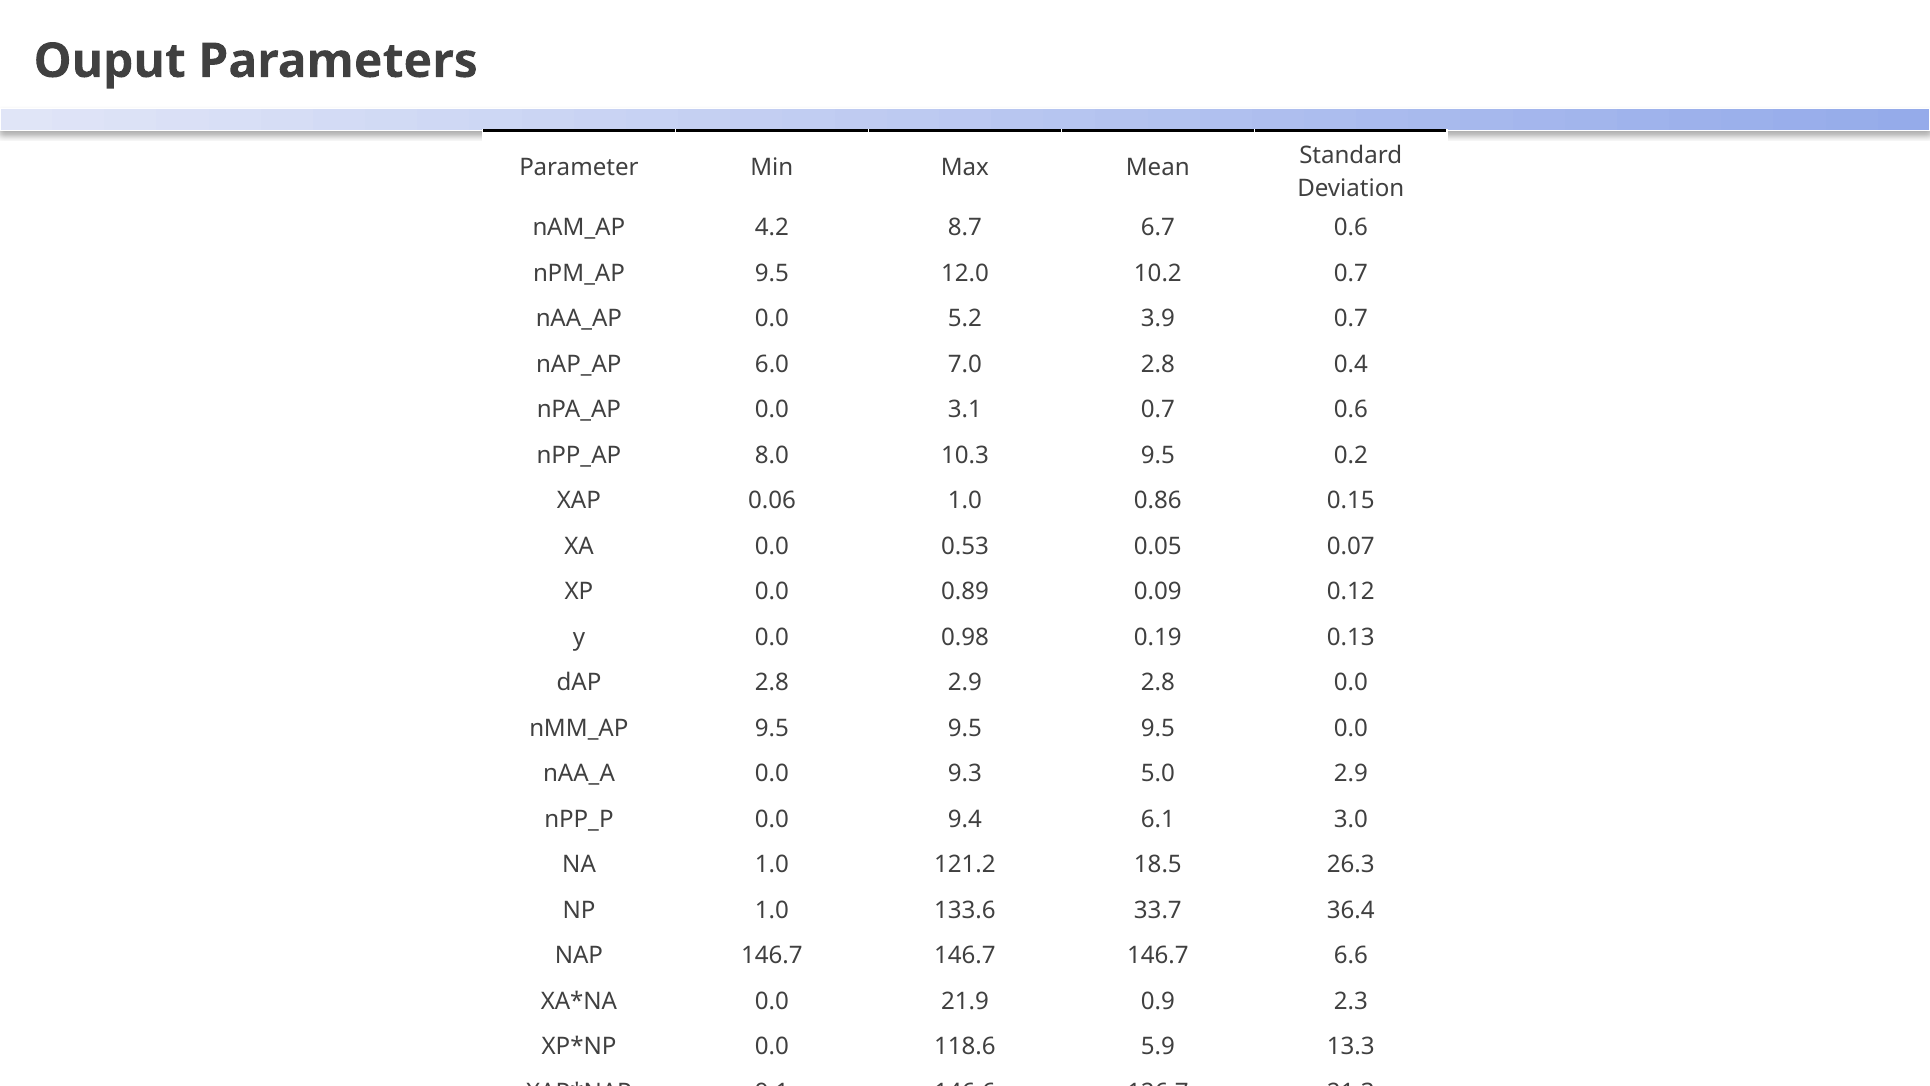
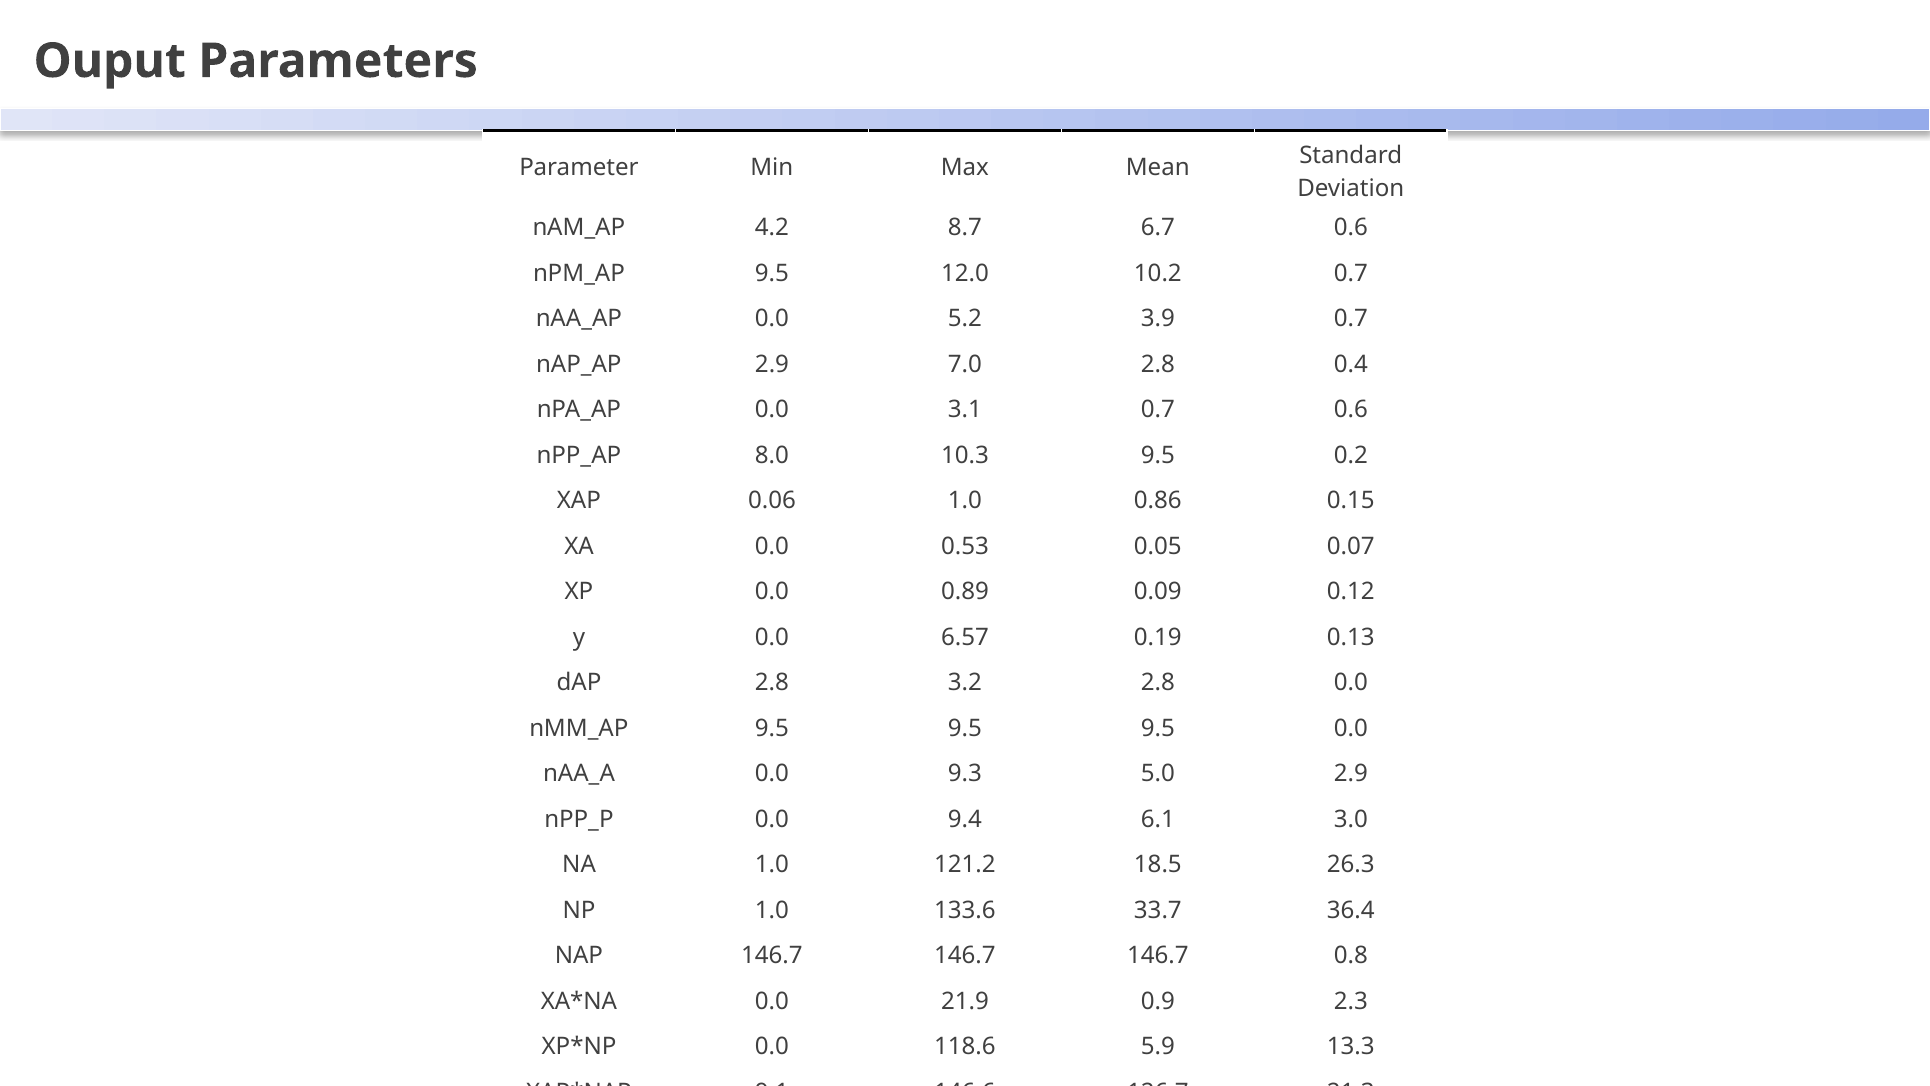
6.0: 6.0 -> 2.9 (772, 364)
0.98: 0.98 -> 6.57 (965, 637)
2.8 2.9: 2.9 -> 3.2 (965, 683)
6.6: 6.6 -> 0.8 (1351, 955)
